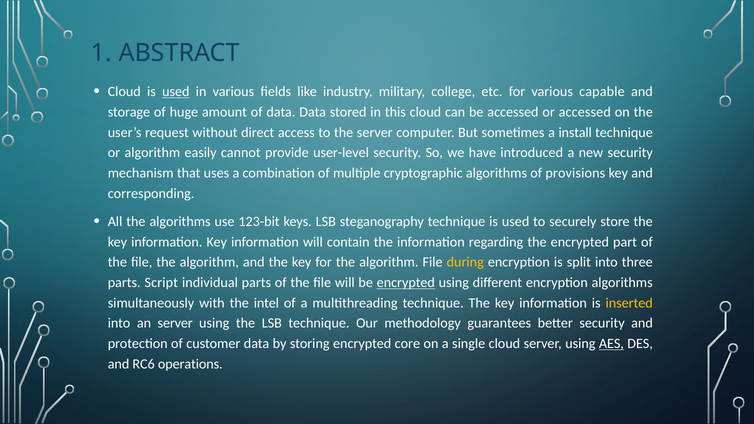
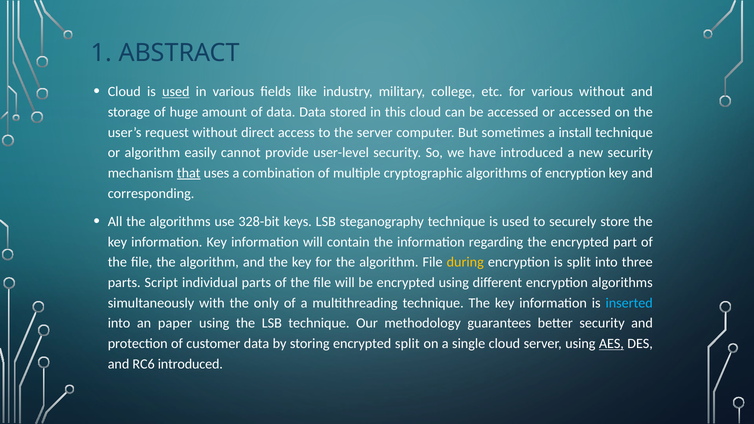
various capable: capable -> without (602, 92)
that underline: none -> present (189, 173)
of provisions: provisions -> encryption (575, 173)
123-bit: 123-bit -> 328-bit (259, 222)
encrypted underline: present -> none (406, 283)
intel: intel -> only (266, 303)
inserted colour: yellow -> light blue (629, 303)
an server: server -> paper (175, 323)
encrypted core: core -> split (407, 344)
RC6 operations: operations -> introduced (190, 364)
